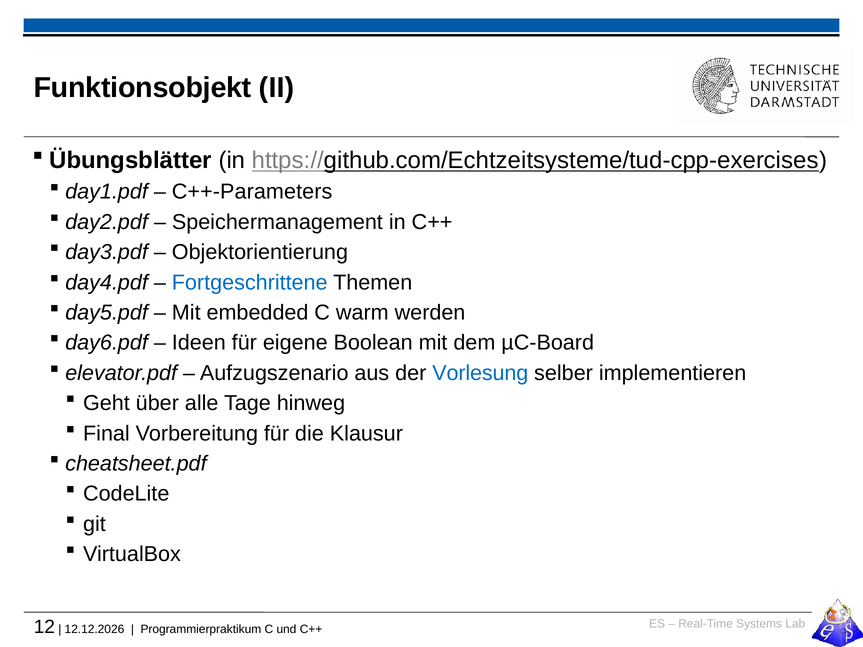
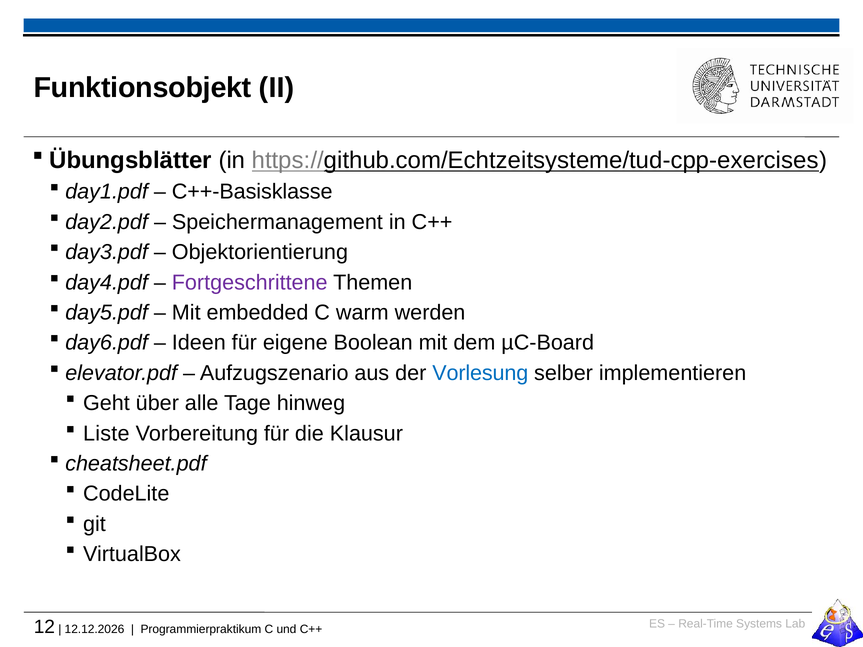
C++-Parameters: C++-Parameters -> C++-Basisklasse (252, 192)
Fortgeschrittene colour: blue -> purple (250, 283)
Final: Final -> Liste (106, 434)
